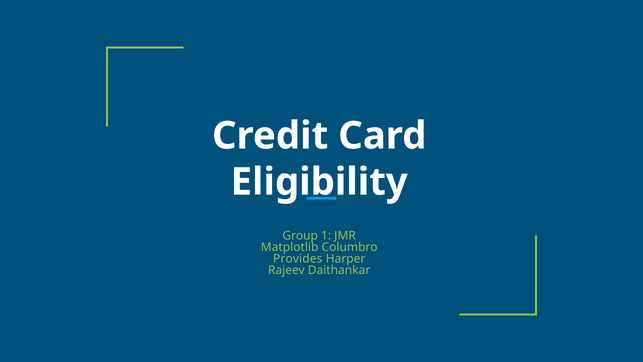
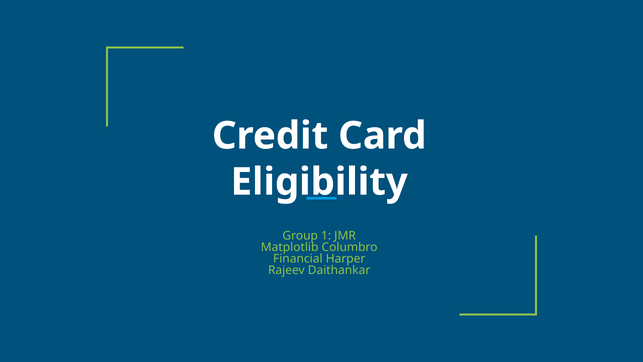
Provides: Provides -> Financial (298, 259)
